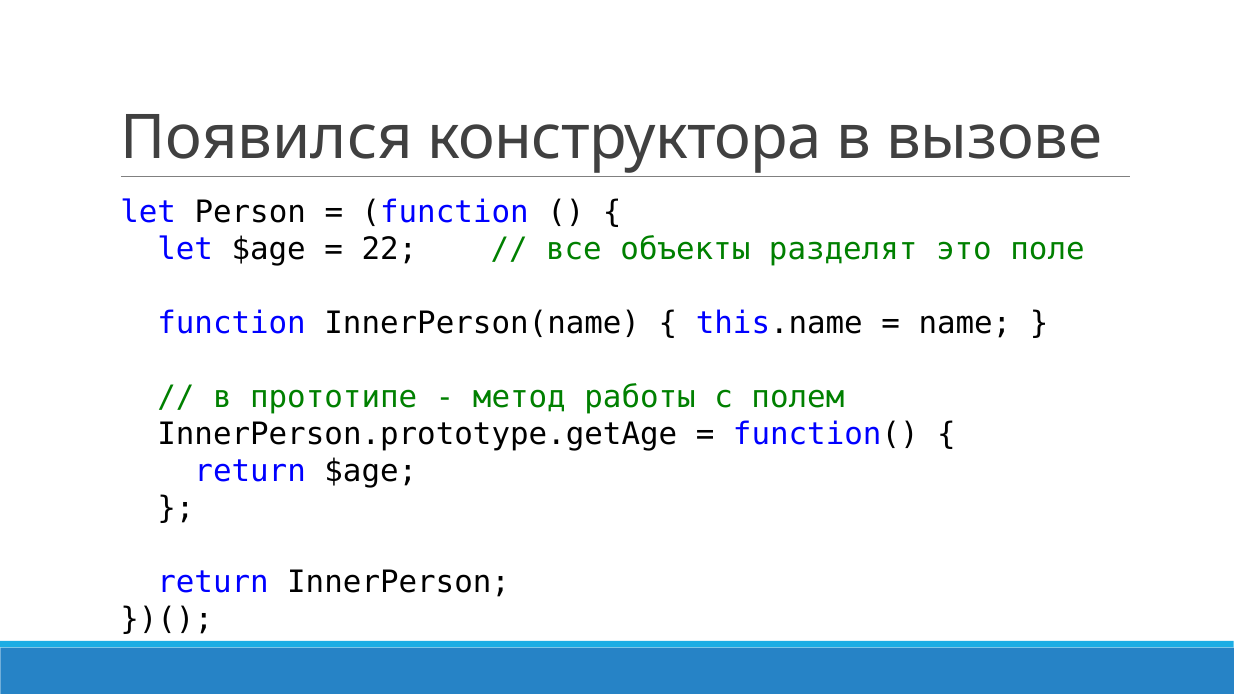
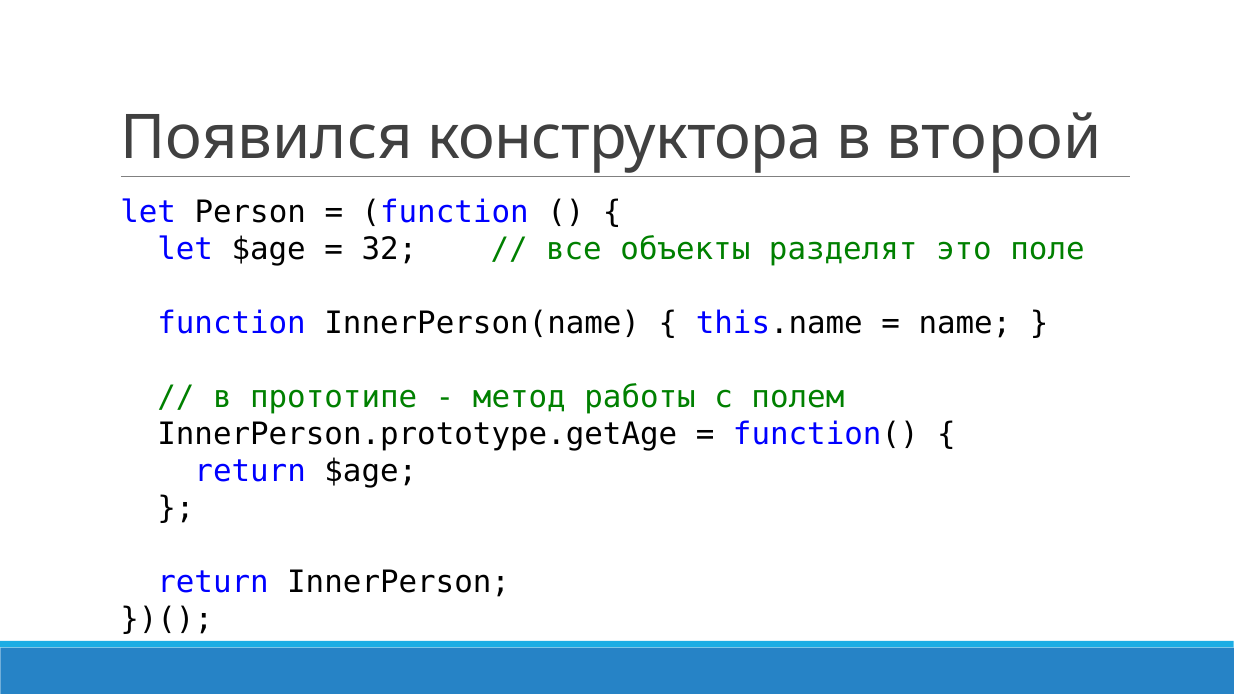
вызове: вызове -> второй (994, 138)
22: 22 -> 32 (389, 249)
